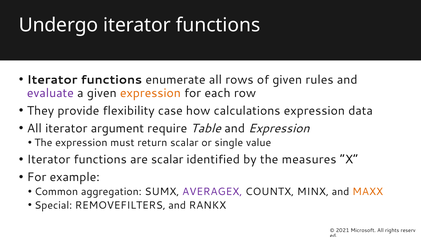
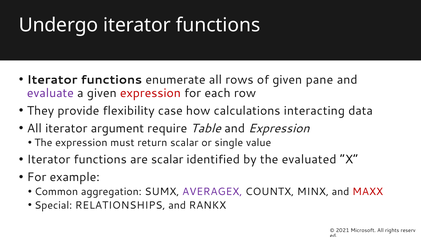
rules: rules -> pane (319, 80)
expression colour: orange -> red (150, 93)
calculations expression: expression -> interacting (314, 111)
measures: measures -> evaluated (309, 159)
MAXX colour: orange -> red (368, 192)
REMOVEFILTERS: REMOVEFILTERS -> RELATIONSHIPS (120, 205)
